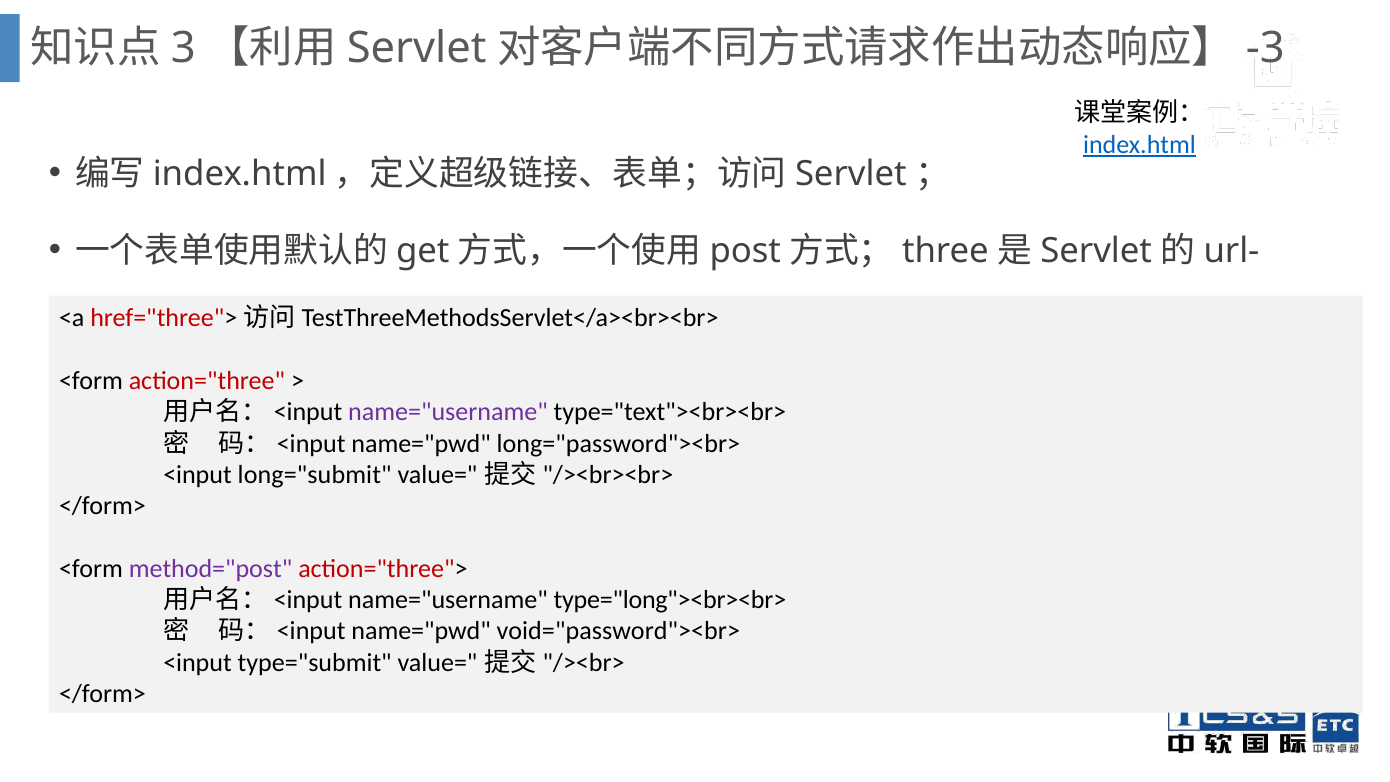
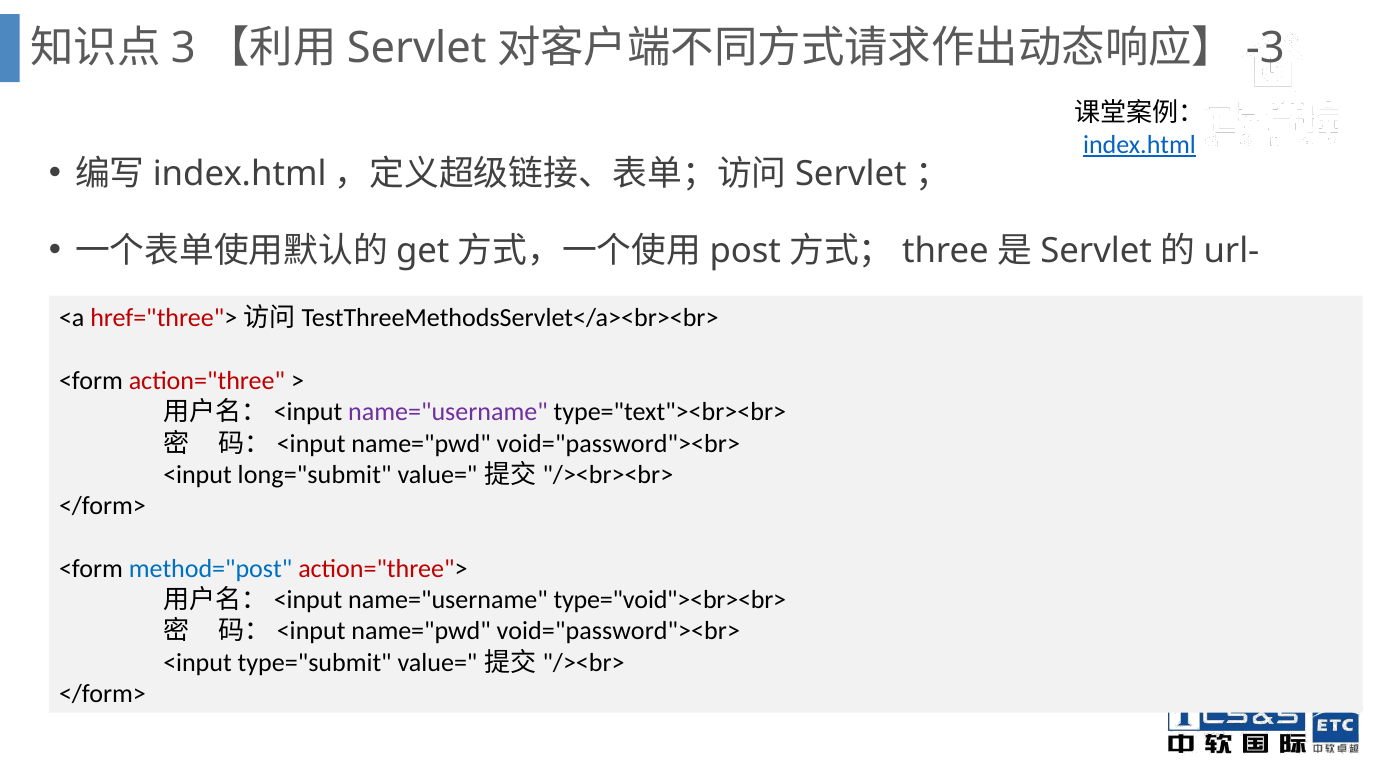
long="password"><br>: long="password"><br> -> void="password"><br> (618, 443)
method="post colour: purple -> blue (211, 568)
type="long"><br><br>: type="long"><br><br> -> type="void"><br><br> (670, 600)
